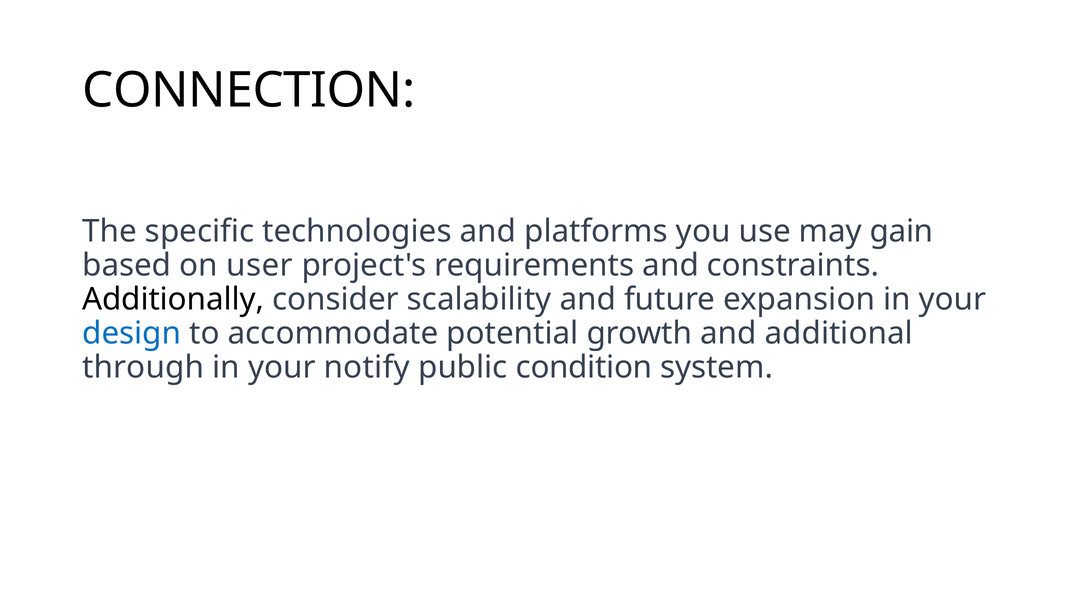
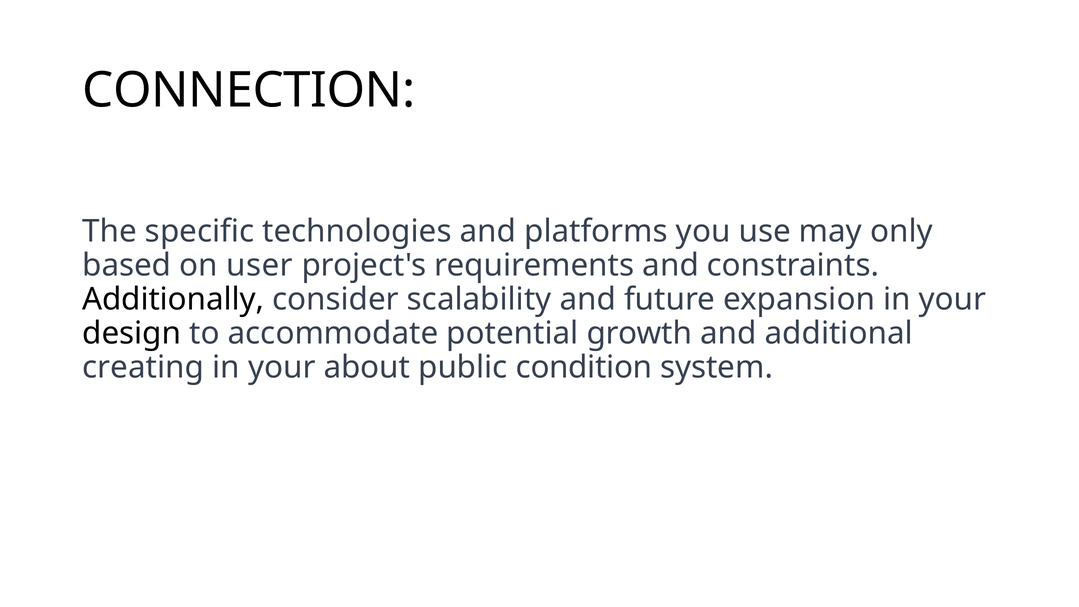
gain: gain -> only (901, 231)
design colour: blue -> black (132, 333)
through: through -> creating (143, 367)
notify: notify -> about (367, 367)
